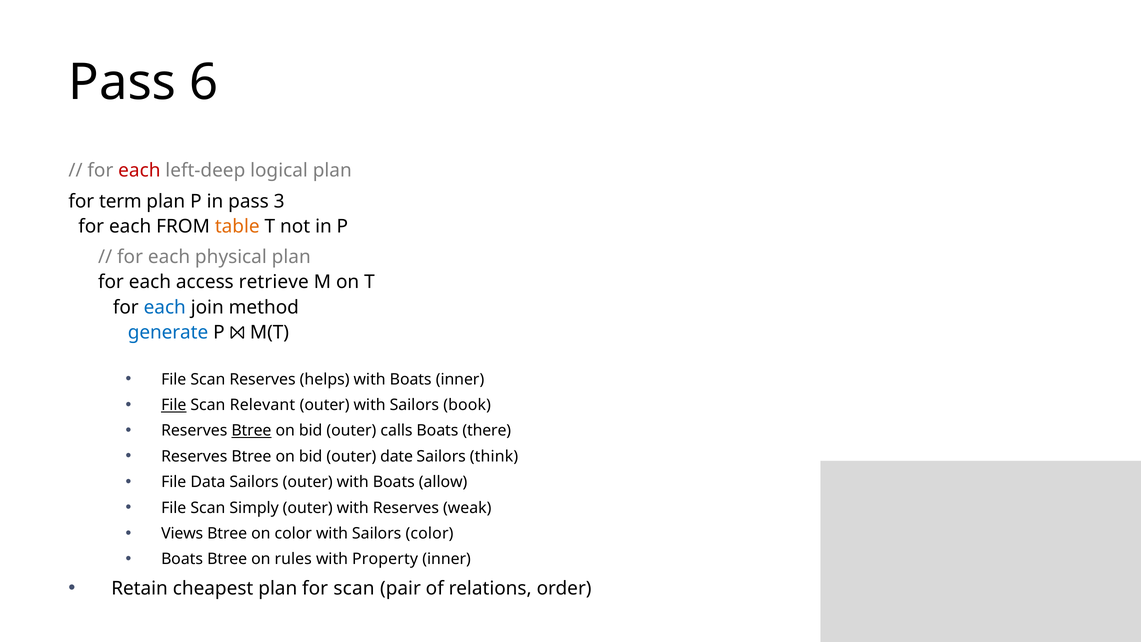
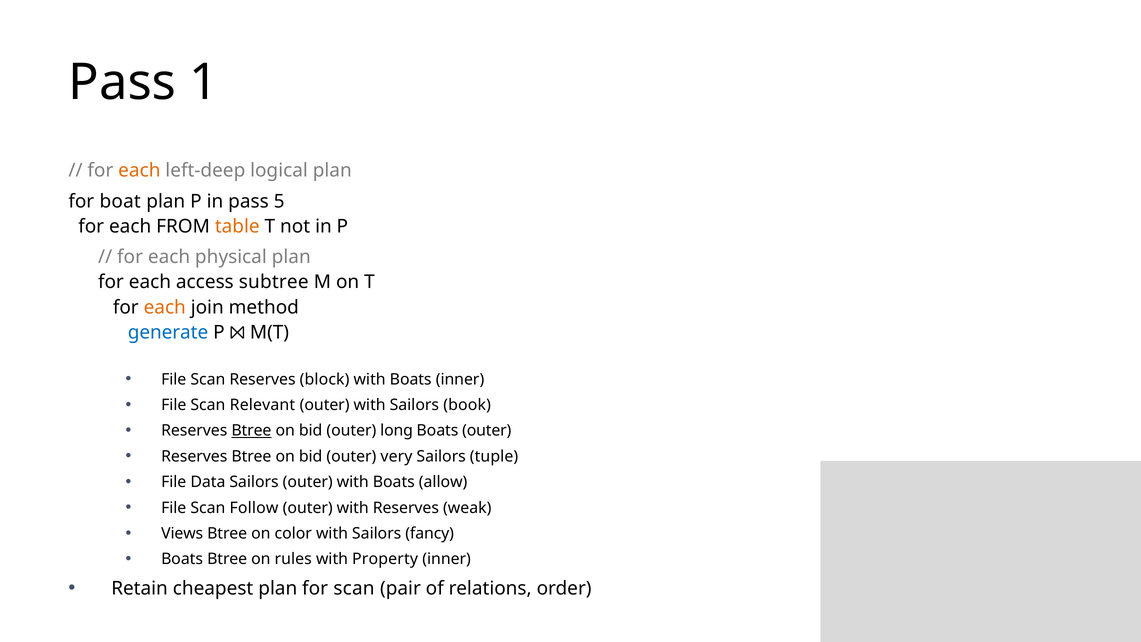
6: 6 -> 1 (204, 83)
each colour: red -> orange (139, 170)
term: term -> boat (120, 201)
3: 3 -> 5 (279, 201)
retrieve: retrieve -> subtree (274, 282)
each colour: blue -> orange (165, 307)
helps: helps -> block (325, 379)
File underline: present -> none (174, 405)
calls: calls -> long (397, 431)
Boats there: there -> outer (487, 431)
date: date -> very (396, 456)
think: think -> tuple (494, 456)
Simply: Simply -> Follow (254, 508)
Sailors color: color -> fancy (430, 533)
